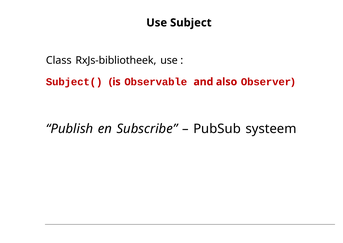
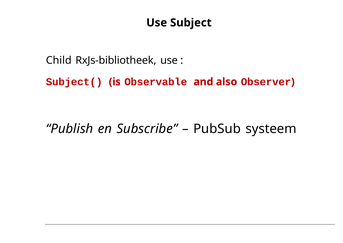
Class: Class -> Child (59, 60)
